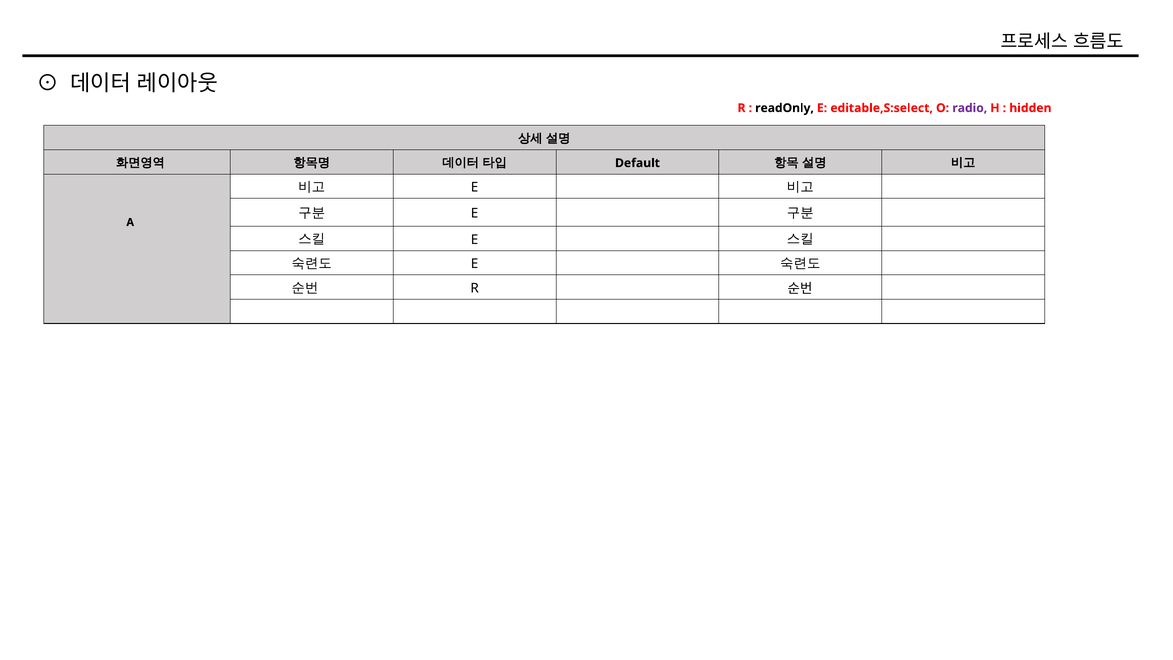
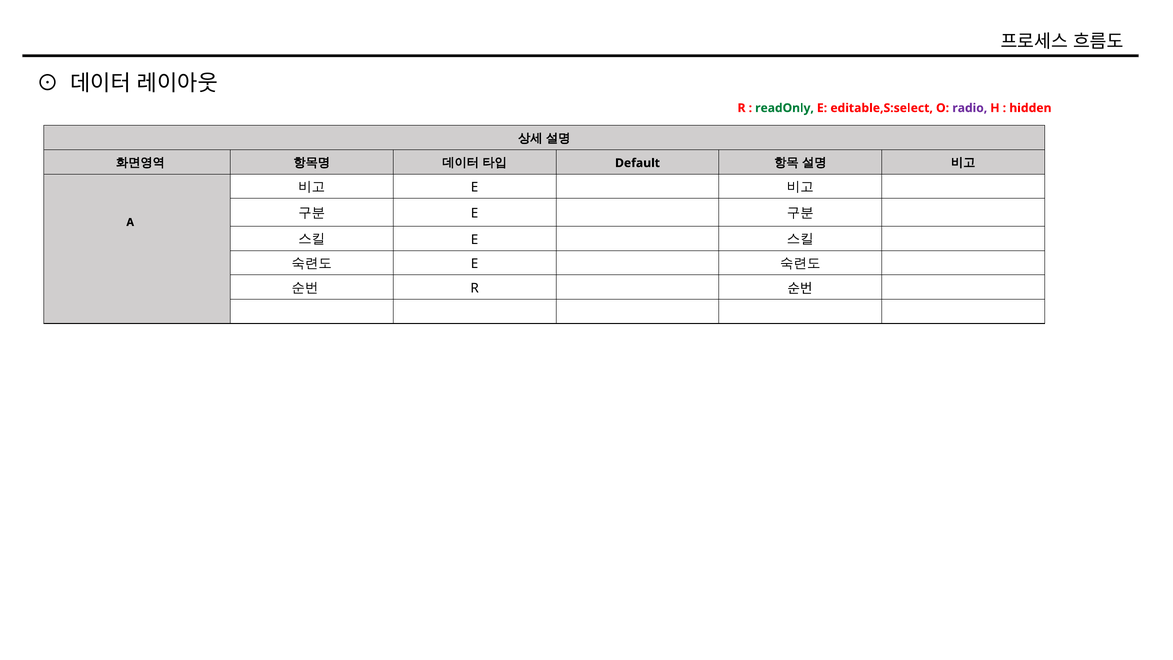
readOnly colour: black -> green (784, 108)
